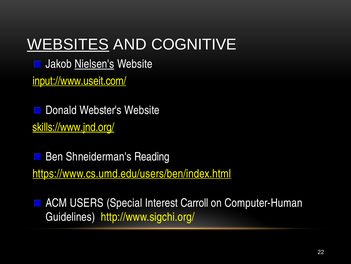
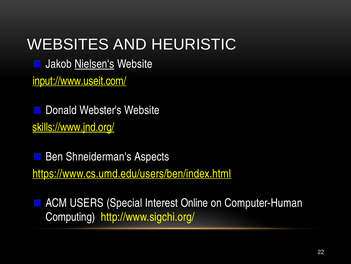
WEBSITES underline: present -> none (68, 44)
COGNITIVE: COGNITIVE -> HEURISTIC (194, 44)
Reading: Reading -> Aspects (152, 156)
Carroll: Carroll -> Online (194, 202)
Guidelines: Guidelines -> Computing (70, 216)
